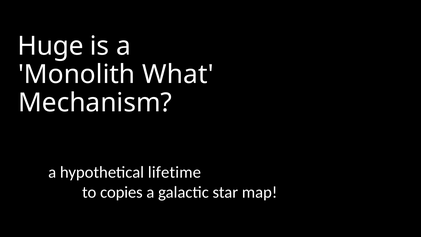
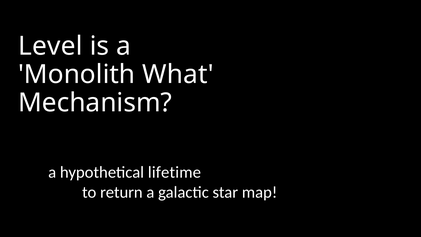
Huge: Huge -> Level (50, 46)
copies: copies -> return (121, 192)
